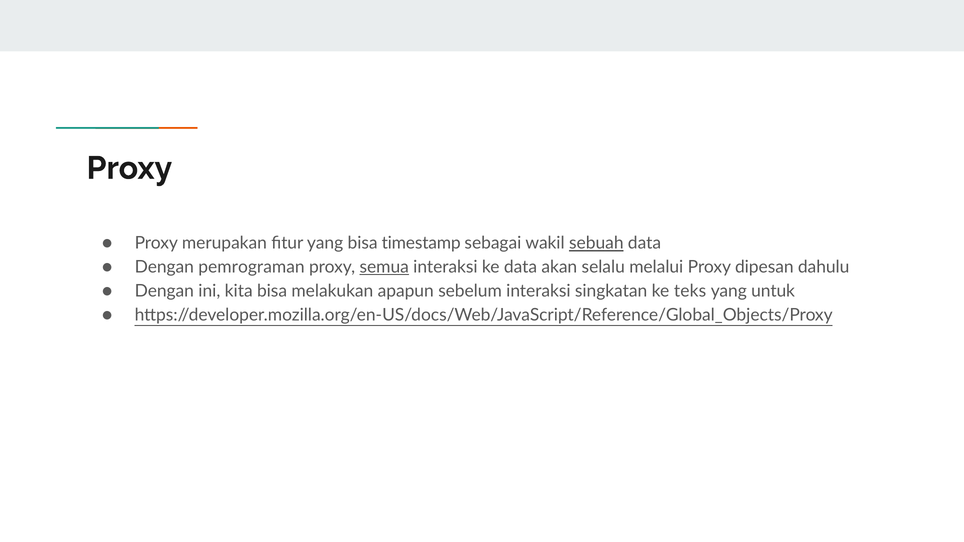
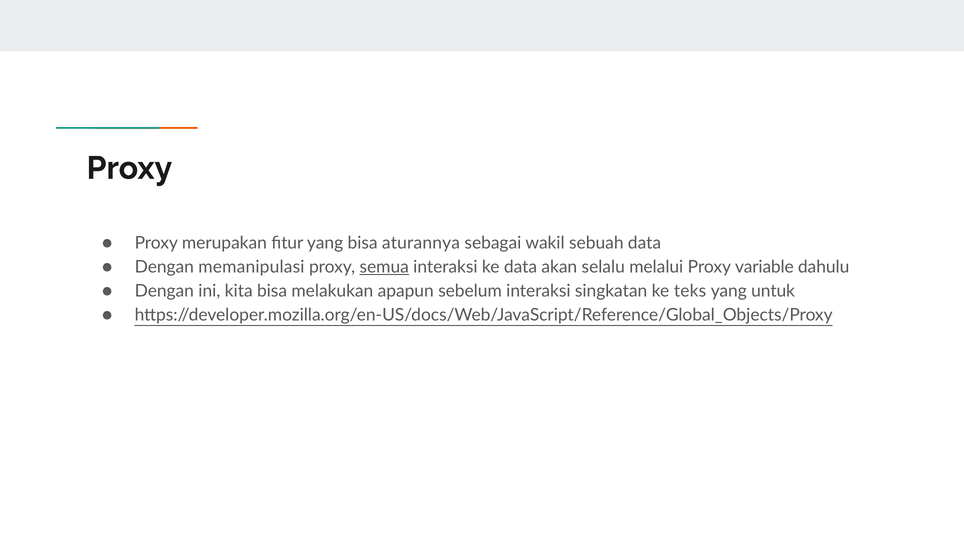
timestamp: timestamp -> aturannya (421, 243)
sebuah underline: present -> none (596, 243)
pemrograman: pemrograman -> memanipulasi (251, 267)
dipesan: dipesan -> variable (764, 267)
